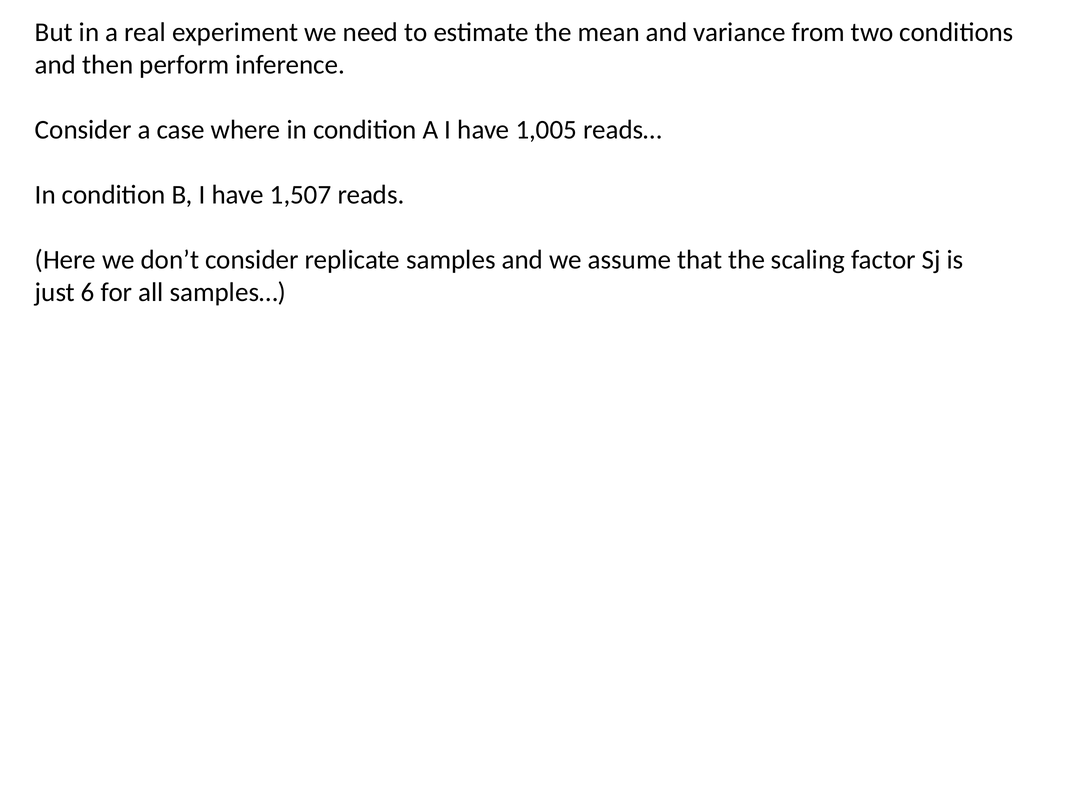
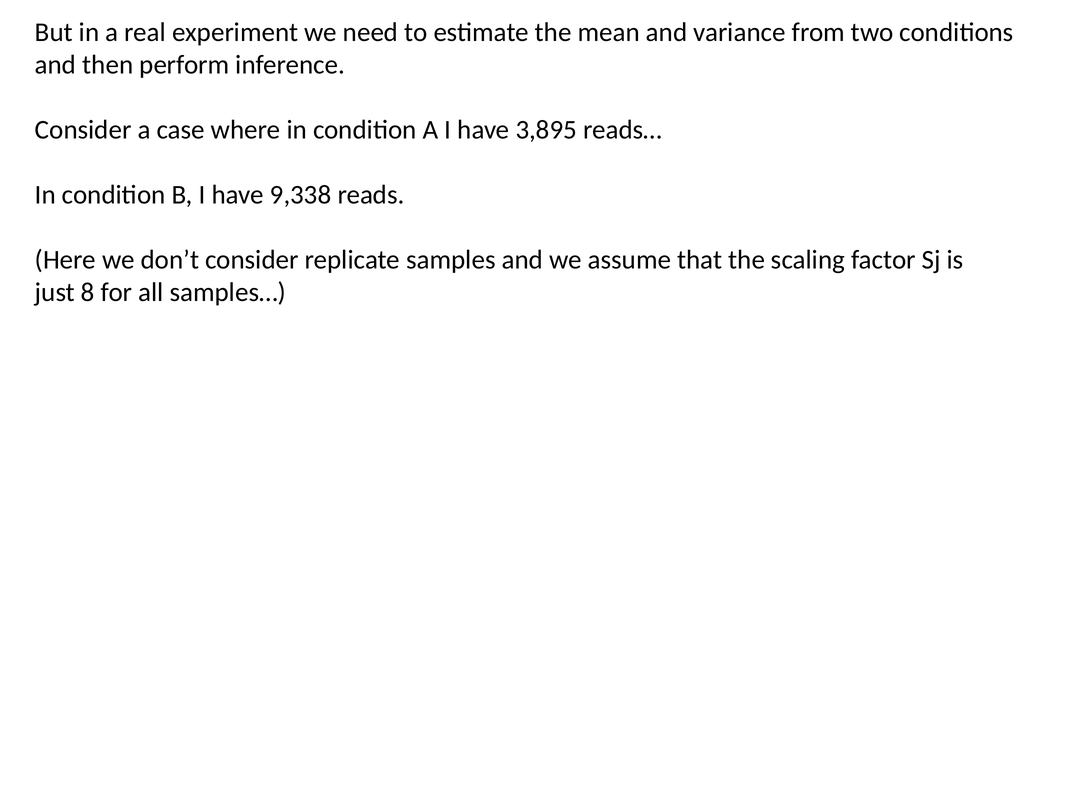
1,005: 1,005 -> 3,895 (546, 130)
1,507: 1,507 -> 9,338 (301, 195)
6: 6 -> 8 (88, 292)
